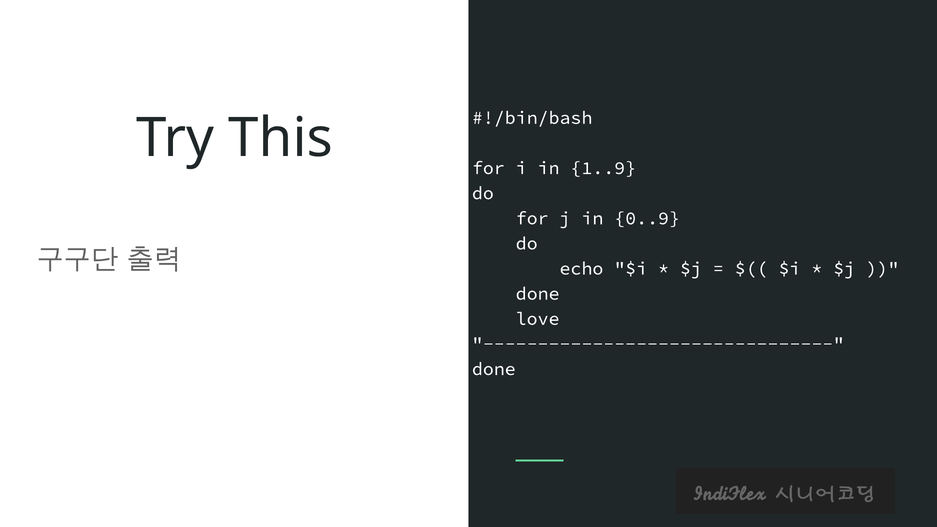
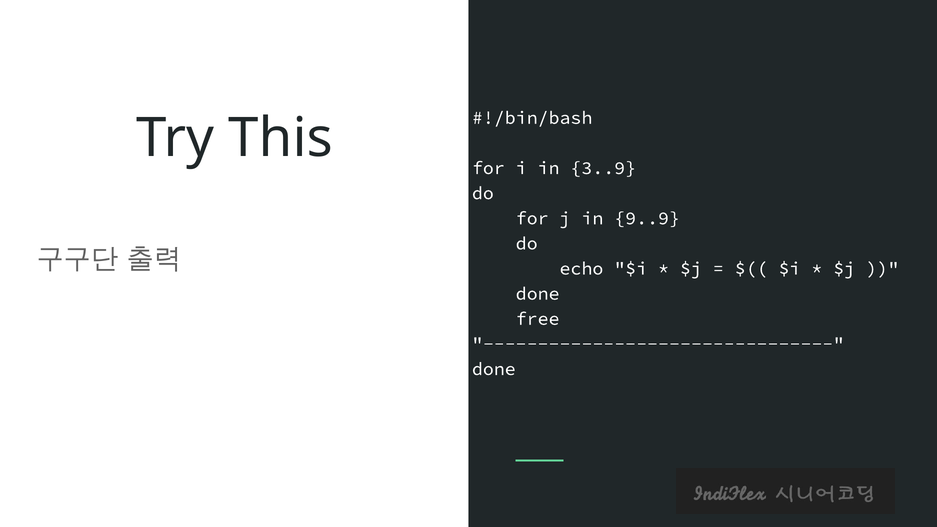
1..9: 1..9 -> 3..9 (603, 168)
0..9: 0..9 -> 9..9 (647, 218)
love: love -> free (538, 319)
